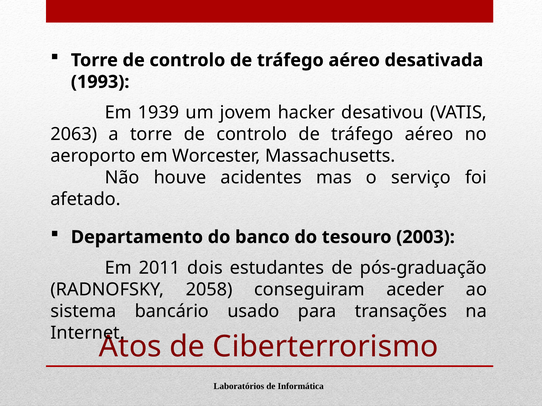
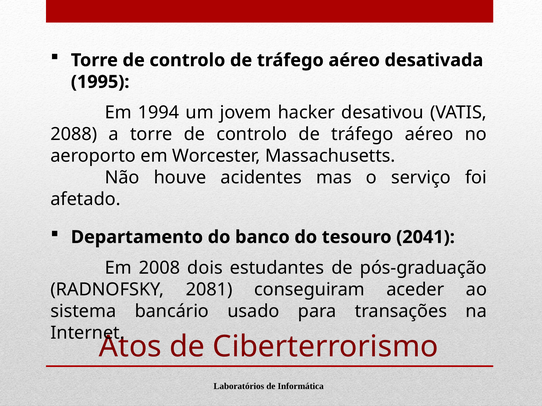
1993: 1993 -> 1995 (100, 82)
1939: 1939 -> 1994 (159, 113)
2063: 2063 -> 2088 (74, 134)
2003: 2003 -> 2041 (426, 237)
2011: 2011 -> 2008 (160, 268)
2058: 2058 -> 2081 (209, 290)
